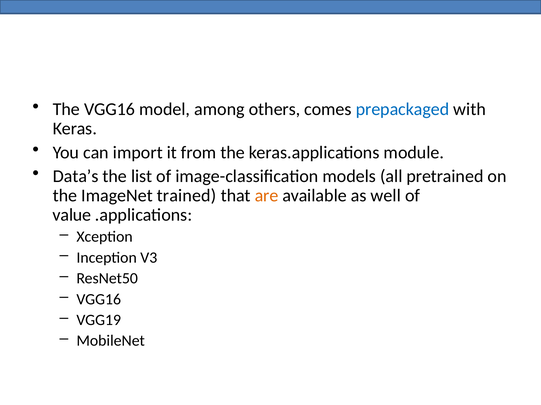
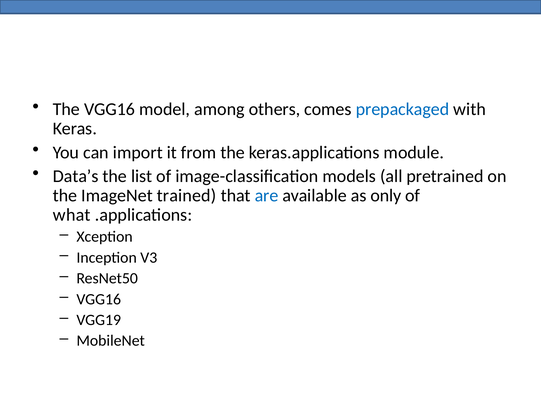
are colour: orange -> blue (267, 196)
well: well -> only (386, 196)
value: value -> what (72, 215)
